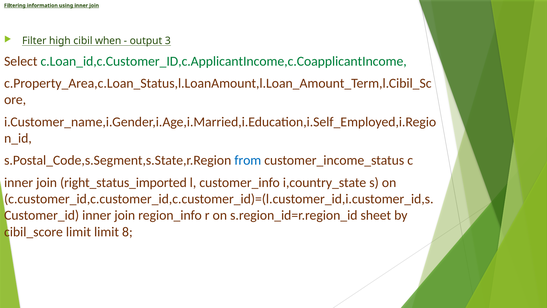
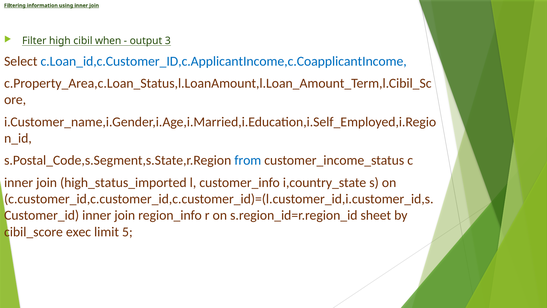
c.Loan_id,c.Customer_ID,c.ApplicantIncome,c.CoapplicantIncome colour: green -> blue (224, 61)
right_status_imported: right_status_imported -> high_status_imported (123, 182)
cibil_score limit: limit -> exec (79, 232)
8: 8 -> 5 (127, 232)
